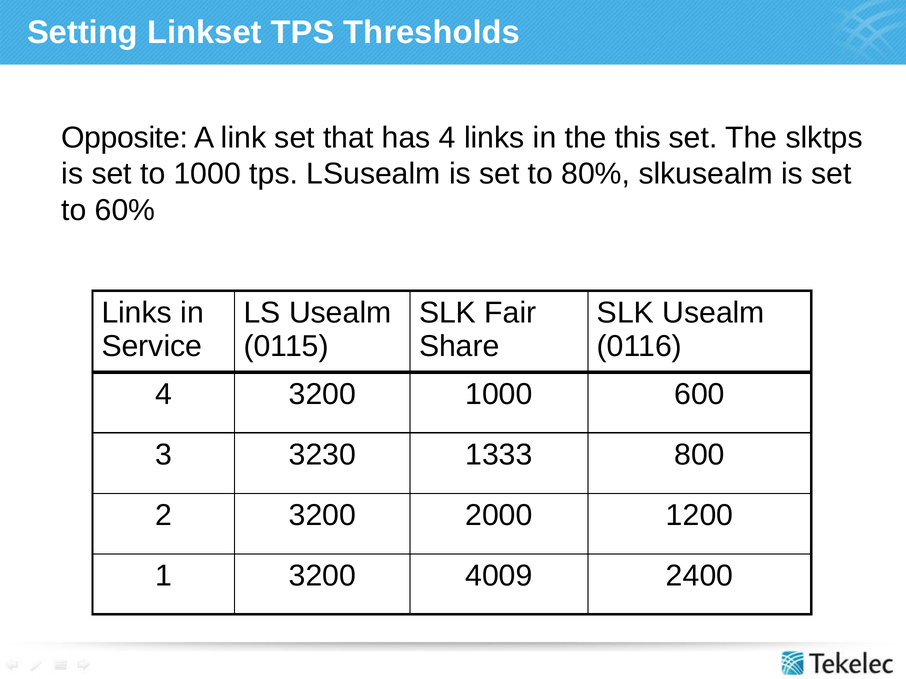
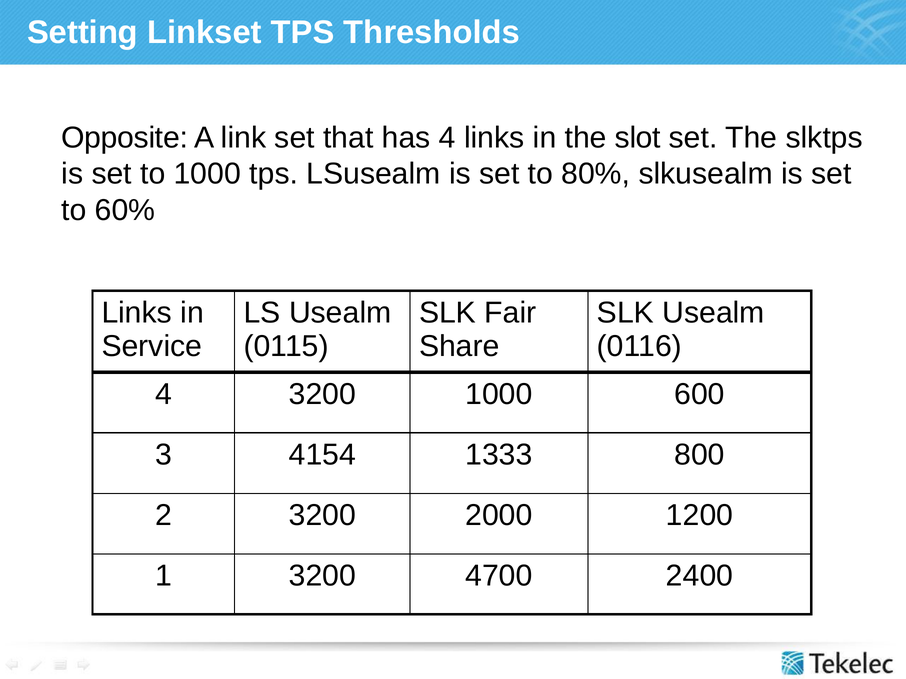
this: this -> slot (638, 138)
3230: 3230 -> 4154 (322, 455)
4009: 4009 -> 4700 (499, 576)
